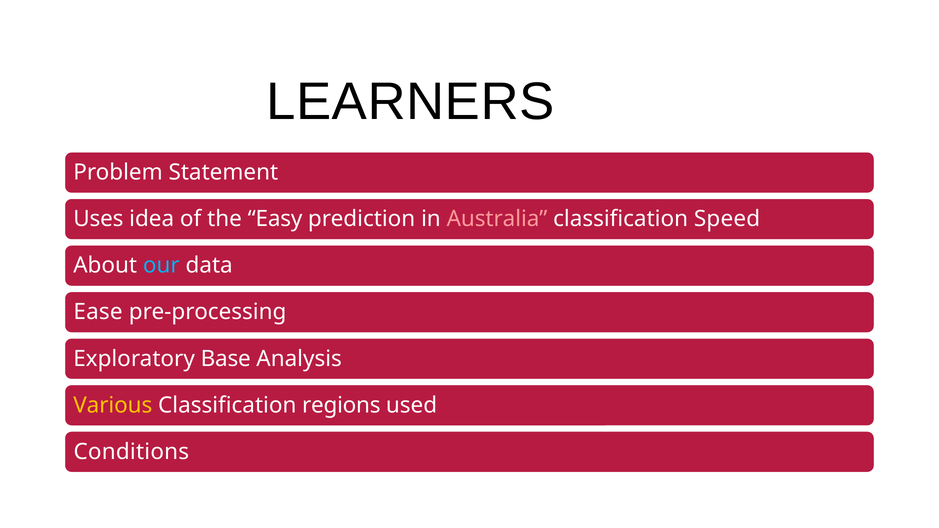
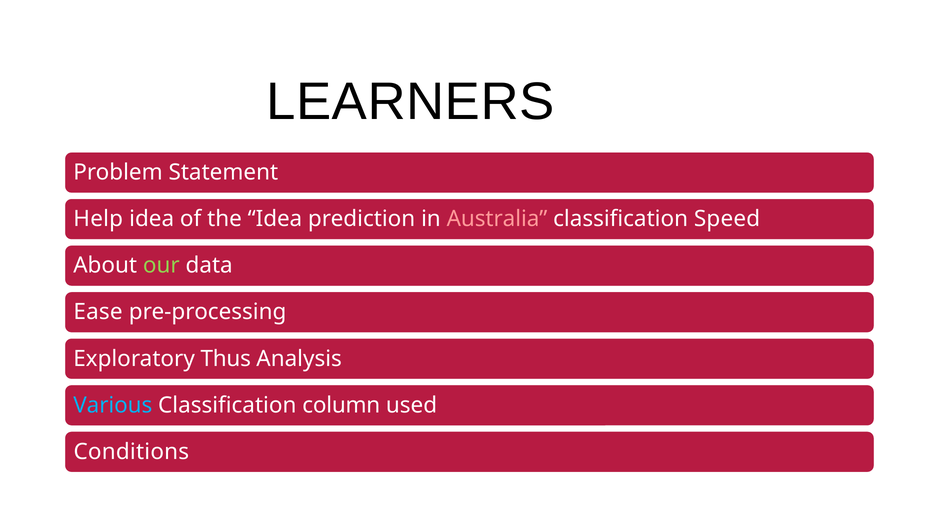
Uses: Uses -> Help (98, 219)
the Easy: Easy -> Idea (275, 219)
our colour: light blue -> light green (161, 266)
Base: Base -> Thus (226, 359)
Various colour: yellow -> light blue (113, 405)
regions: regions -> column (341, 405)
